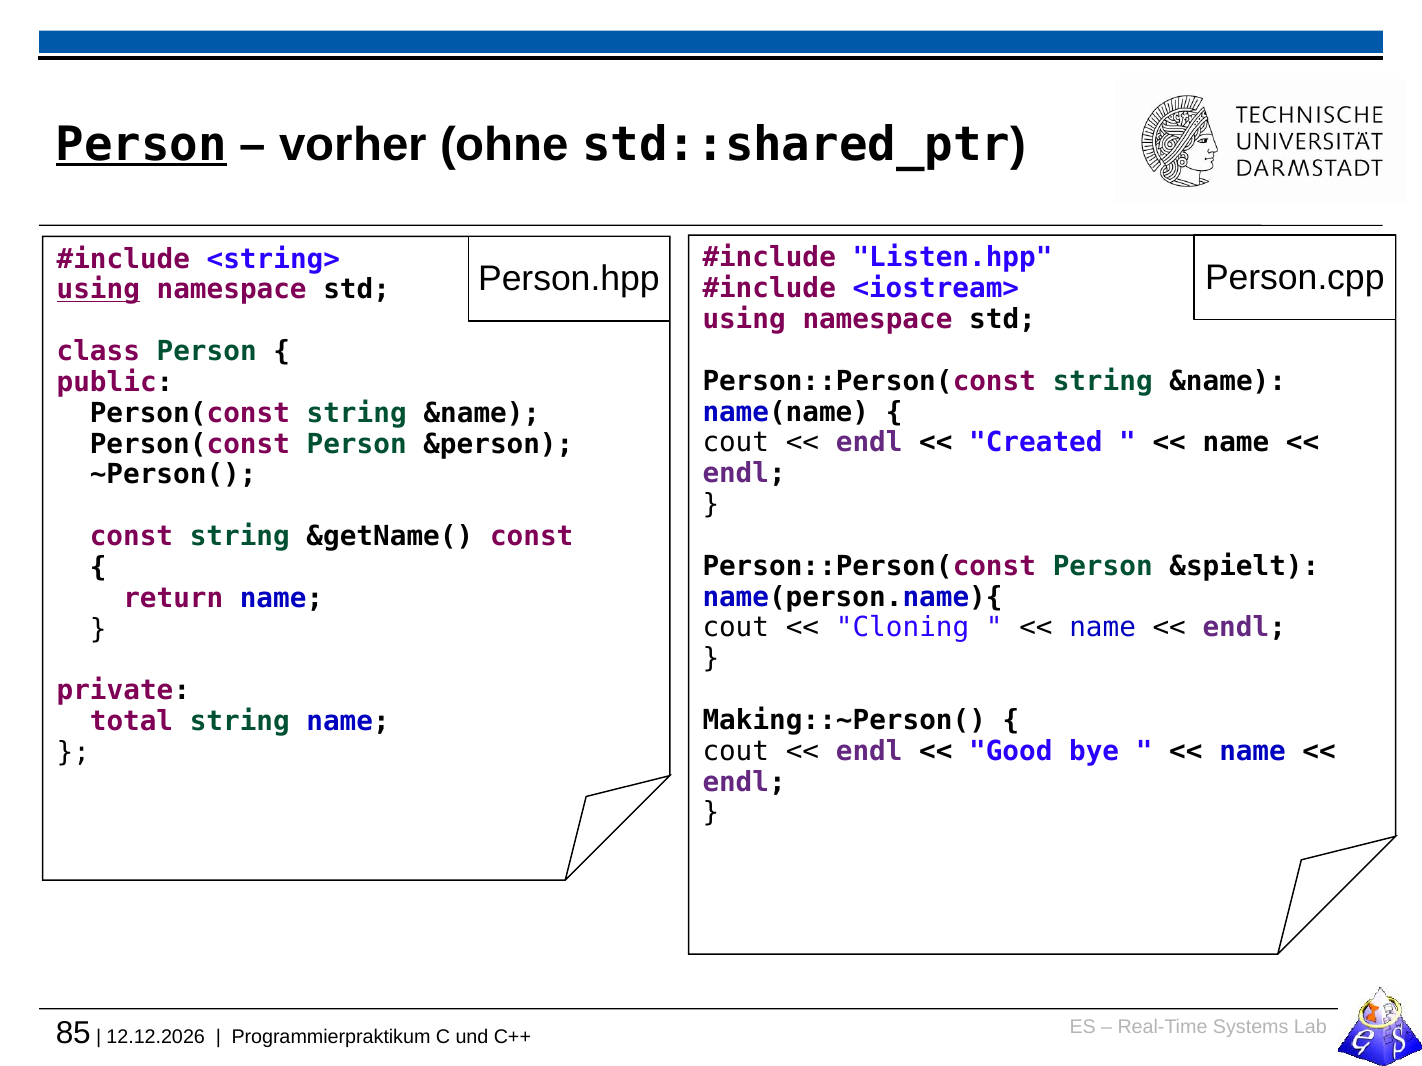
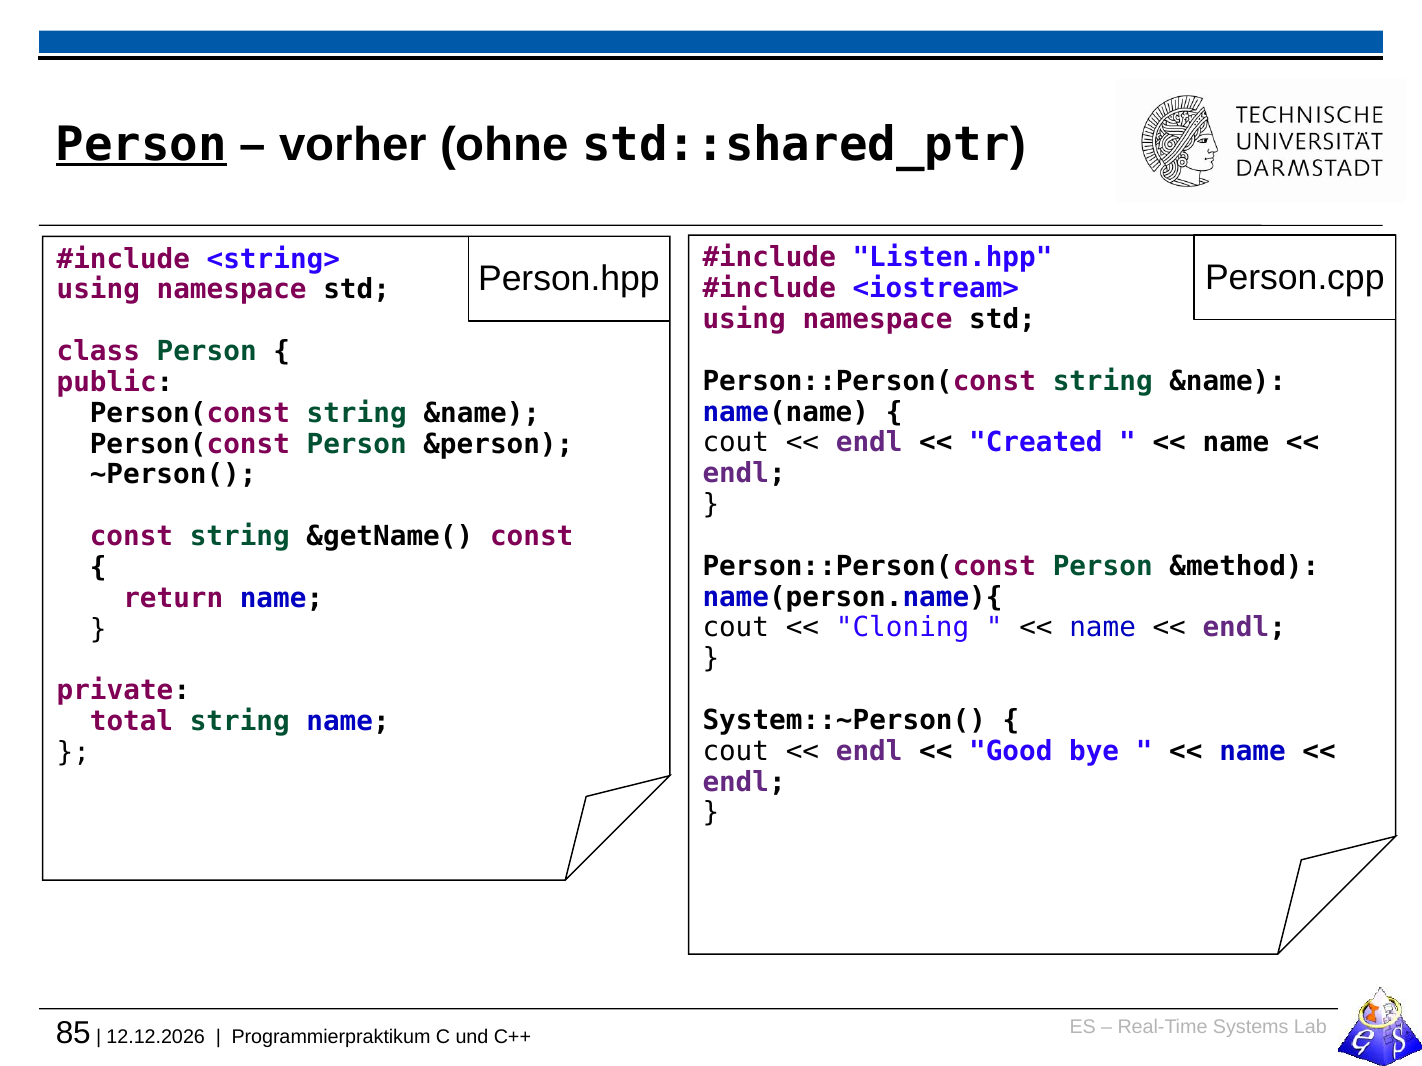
using underline: present -> none (98, 290)
&spielt: &spielt -> &method (1244, 566)
Making::~Person(: Making::~Person( -> System::~Person( (844, 721)
